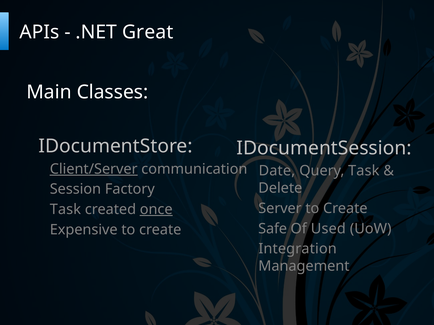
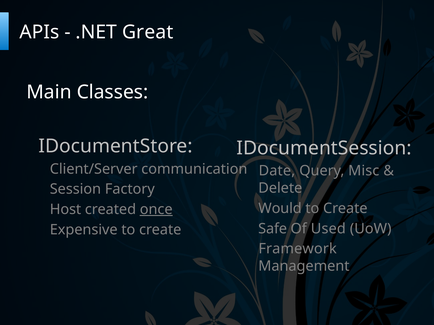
Client/Server underline: present -> none (94, 169)
Query Task: Task -> Misc (364, 171)
Server: Server -> Would (280, 209)
Task: Task -> Host (65, 210)
Integration: Integration -> Framework (298, 249)
